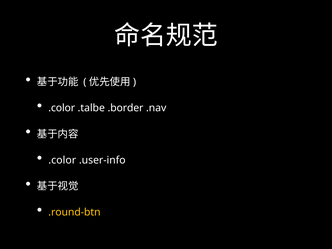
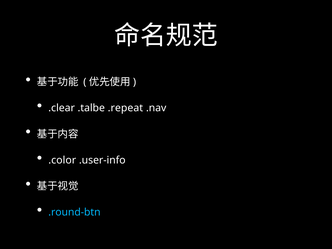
.color: .color -> .clear (62, 108)
.border: .border -> .repeat (125, 108)
.round-btn colour: yellow -> light blue (74, 212)
